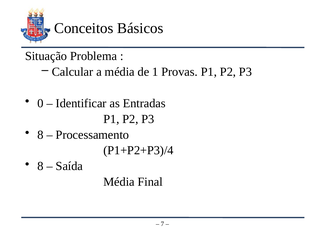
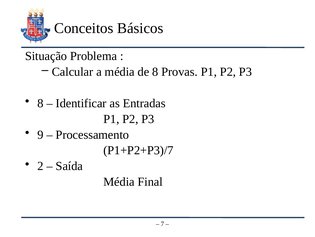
de 1: 1 -> 8 (155, 72)
0: 0 -> 8 (40, 103)
8: 8 -> 9 (40, 134)
P1+P2+P3)/4: P1+P2+P3)/4 -> P1+P2+P3)/7 (138, 150)
8: 8 -> 2 (40, 166)
